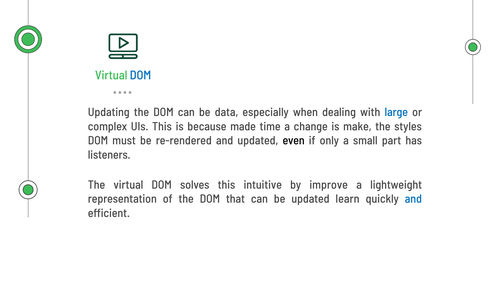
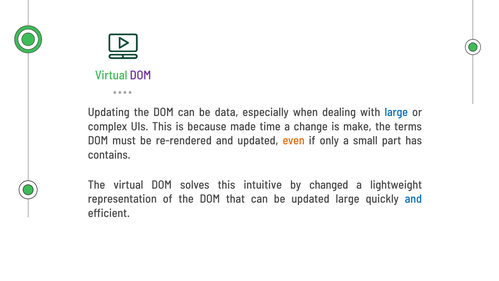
DOM colour: blue -> purple (140, 75)
styles: styles -> terms (408, 126)
even colour: black -> orange (294, 141)
listeners: listeners -> contains (109, 155)
improve: improve -> changed (329, 185)
updated learn: learn -> large (348, 199)
